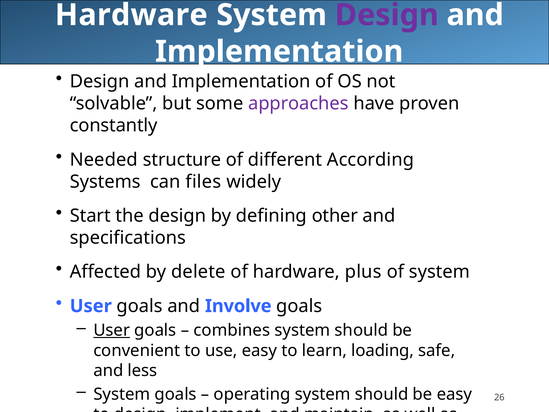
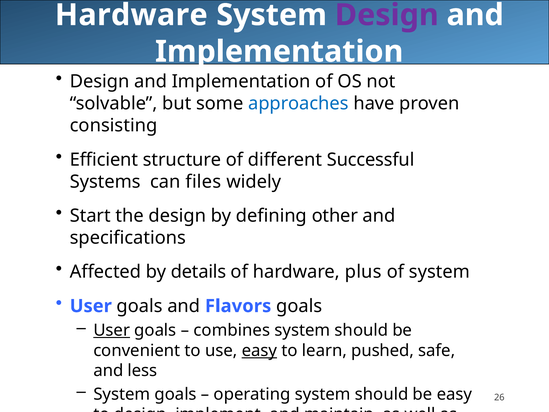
approaches colour: purple -> blue (298, 103)
constantly: constantly -> consisting (114, 125)
Needed: Needed -> Efficient (104, 160)
According: According -> Successful (371, 160)
delete: delete -> details (199, 272)
Involve: Involve -> Flavors (238, 306)
easy underline: none -> present (259, 350)
loading: loading -> pushed (383, 350)
